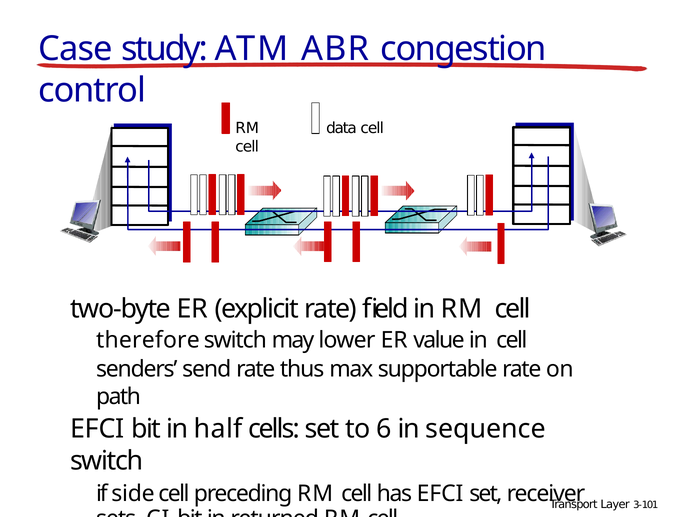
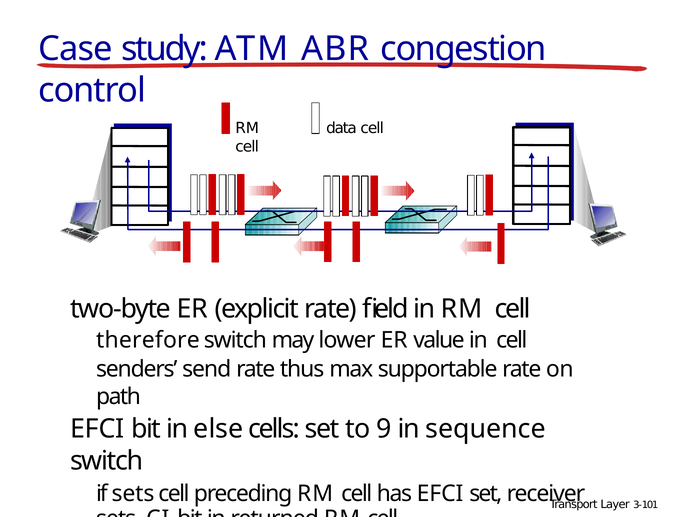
half: half -> else (218, 428)
6: 6 -> 9 (384, 428)
if side: side -> sets (133, 494)
